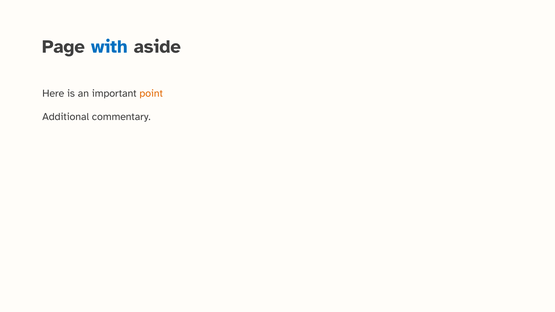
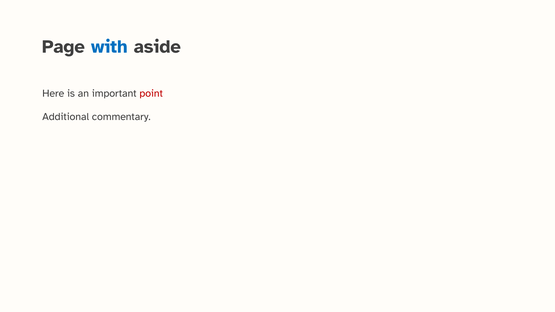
point colour: orange -> red (151, 94)
